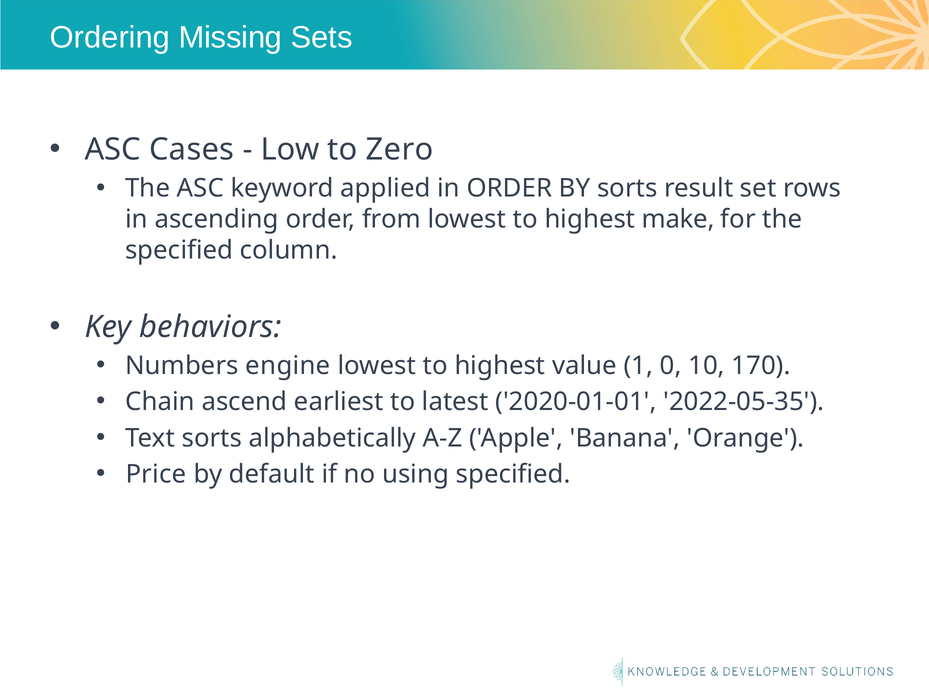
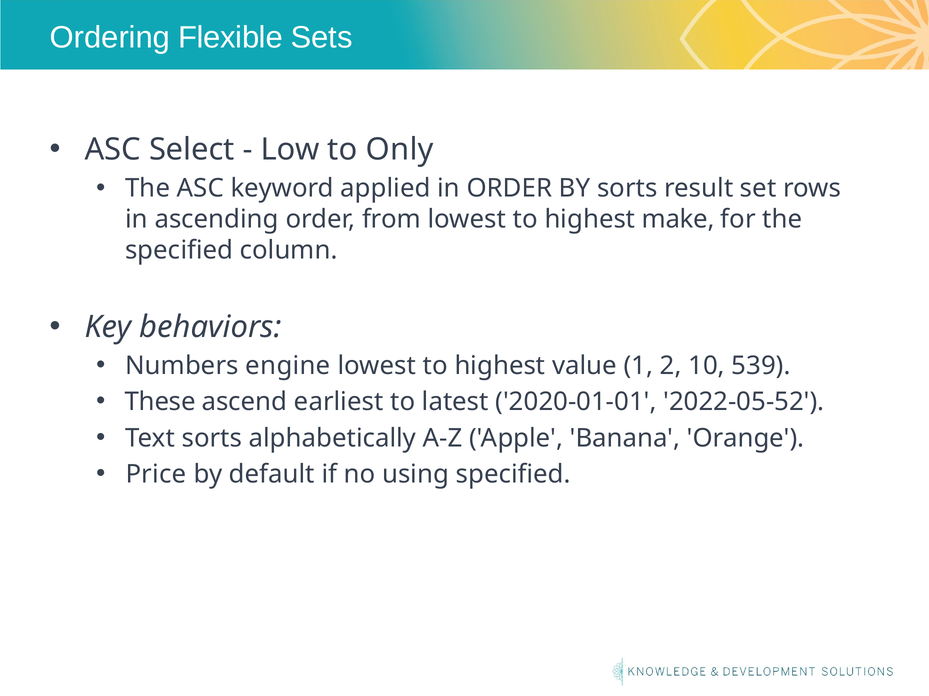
Missing: Missing -> Flexible (230, 38)
Cases: Cases -> Select (192, 150)
Zero: Zero -> Only (400, 150)
0: 0 -> 2 (671, 366)
170: 170 -> 539 (761, 366)
Chain: Chain -> These (160, 402)
2022-05-35: 2022-05-35 -> 2022-05-52 (744, 402)
